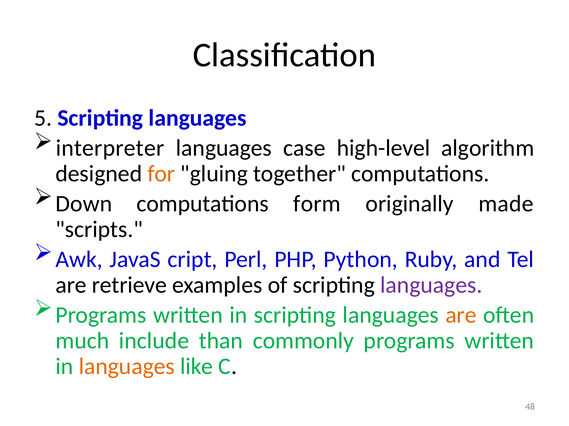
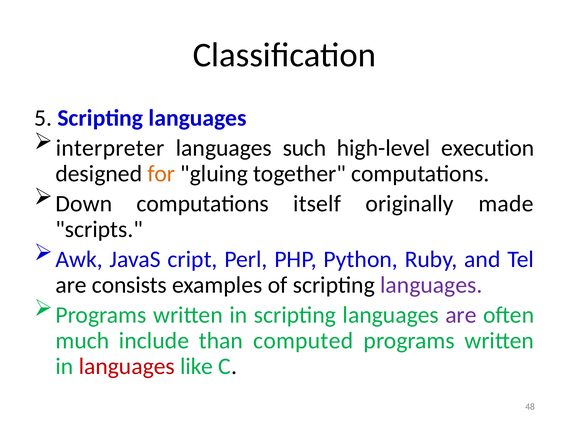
case: case -> such (304, 148)
algorithm: algorithm -> execution (488, 148)
form: form -> itself (317, 204)
retrieve: retrieve -> consists (129, 286)
are colour: orange -> purple (461, 316)
commonly: commonly -> computed (303, 341)
languages colour: orange -> red (127, 367)
